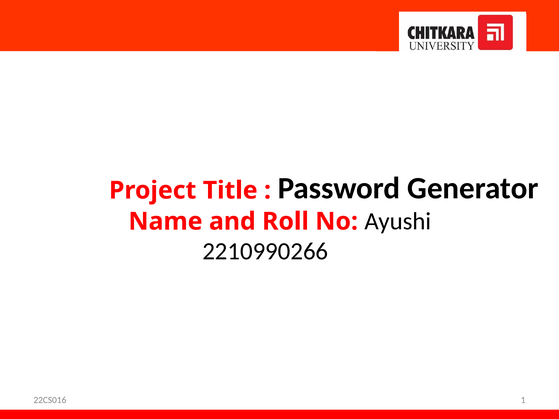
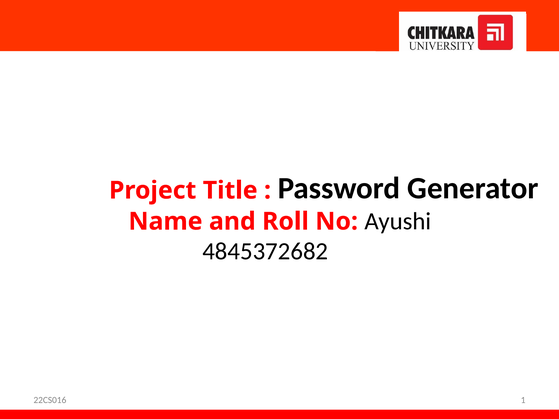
2210990266: 2210990266 -> 4845372682 (265, 251)
